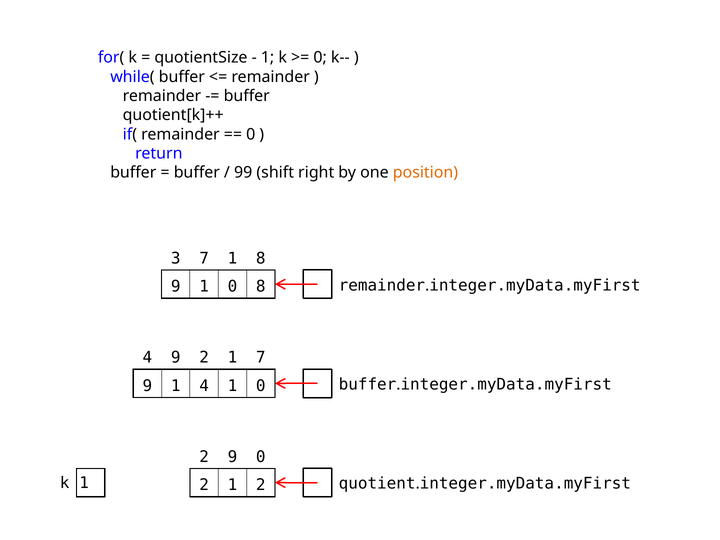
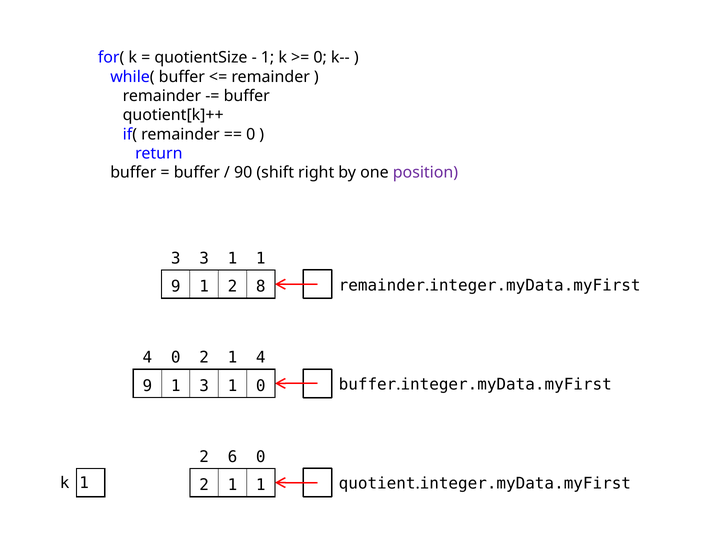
99: 99 -> 90 (243, 173)
position colour: orange -> purple (425, 173)
3 7: 7 -> 3 (204, 258)
8: 8 -> 1 (261, 258)
9 1 0: 0 -> 2 (232, 287)
4 9: 9 -> 0 (176, 358)
2 1 7: 7 -> 4 (261, 358)
9 1 4: 4 -> 3 (204, 386)
2 9: 9 -> 6 (232, 457)
2 1 2: 2 -> 1 (261, 485)
